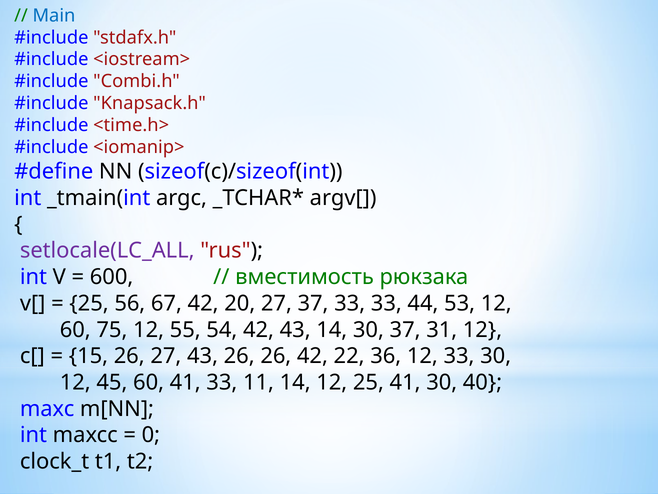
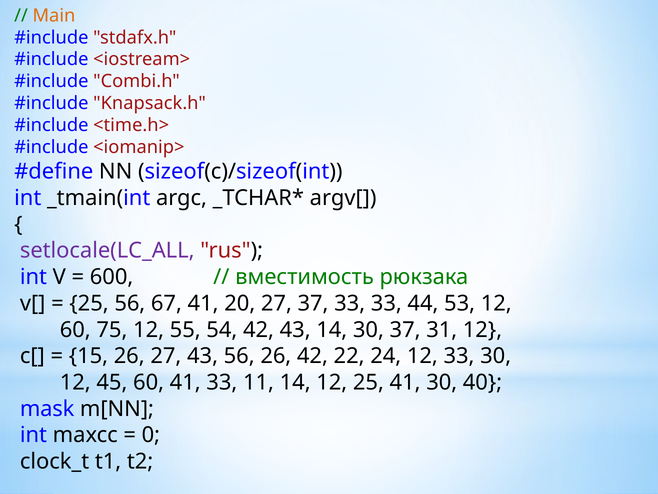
Main colour: blue -> orange (54, 15)
67 42: 42 -> 41 (203, 303)
43 26: 26 -> 56 (239, 356)
36: 36 -> 24 (386, 356)
maxc: maxc -> mask (47, 408)
